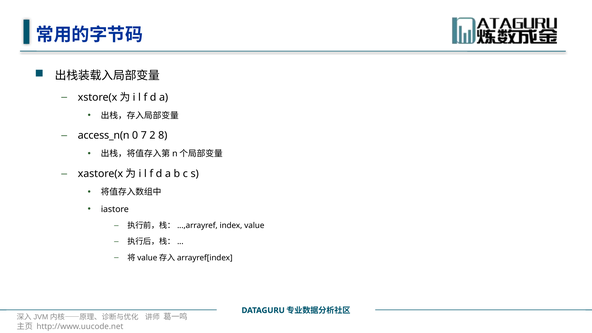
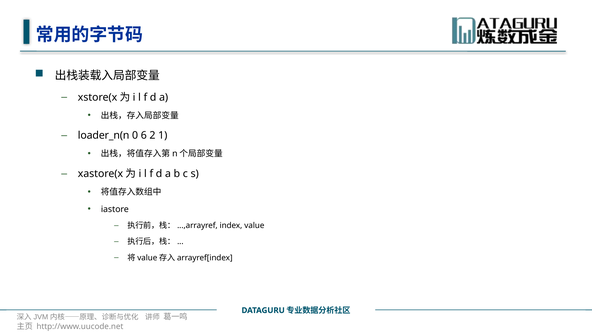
access_n(n: access_n(n -> loader_n(n (104, 135)
7: 7 -> 6 (144, 135)
8: 8 -> 1 (163, 135)
